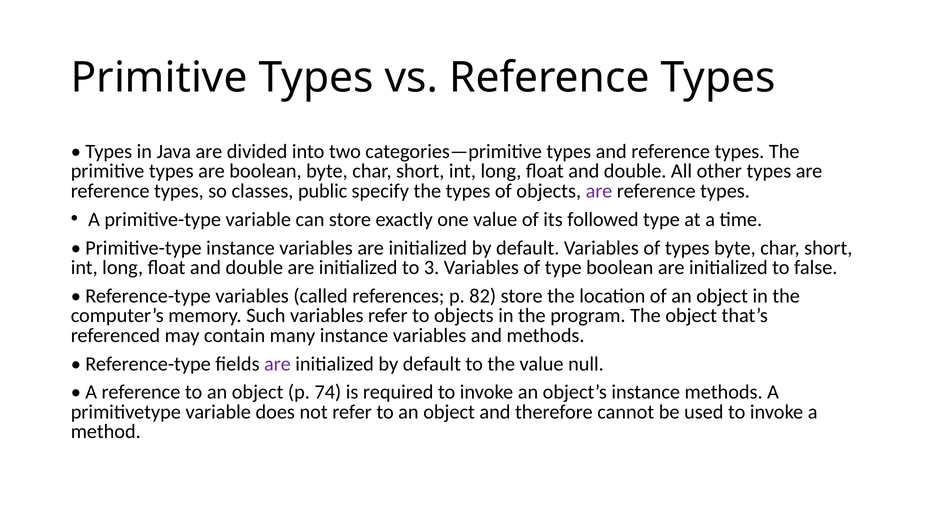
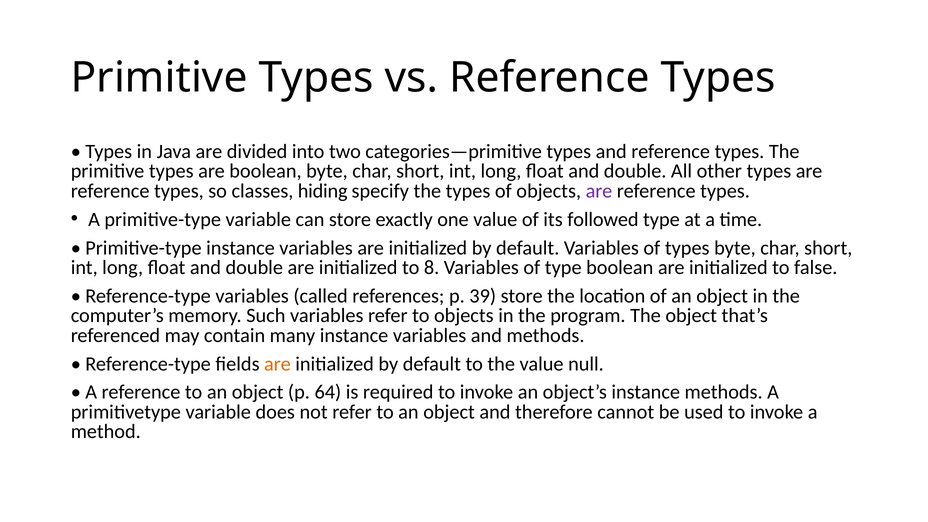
public: public -> hiding (323, 191)
3: 3 -> 8 (432, 268)
82: 82 -> 39 (483, 296)
are colour: purple -> orange (277, 364)
74: 74 -> 64 (328, 392)
